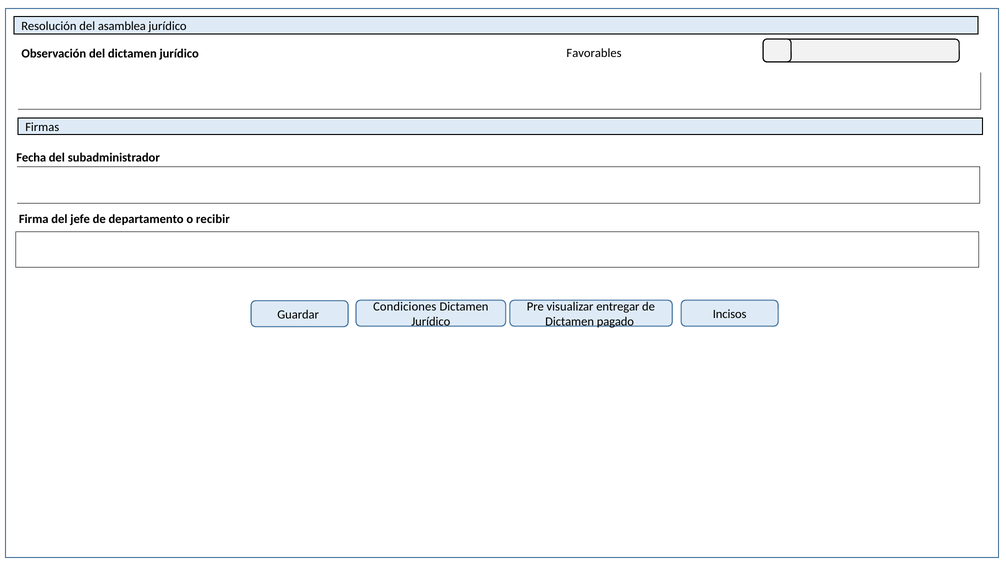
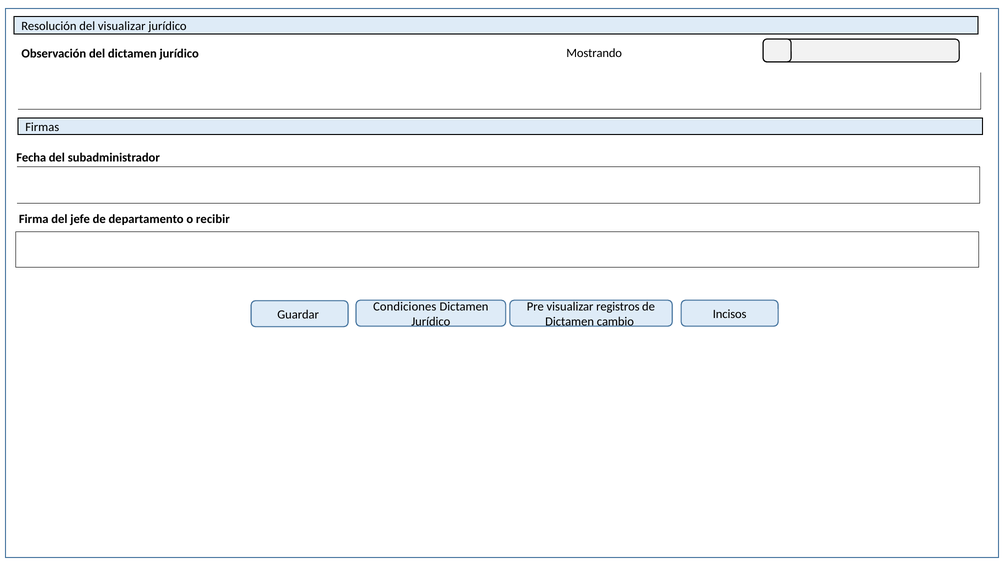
del asamblea: asamblea -> visualizar (122, 26)
Favorables: Favorables -> Mostrando (594, 53)
entregar: entregar -> registros (618, 306)
pagado: pagado -> cambio (615, 322)
